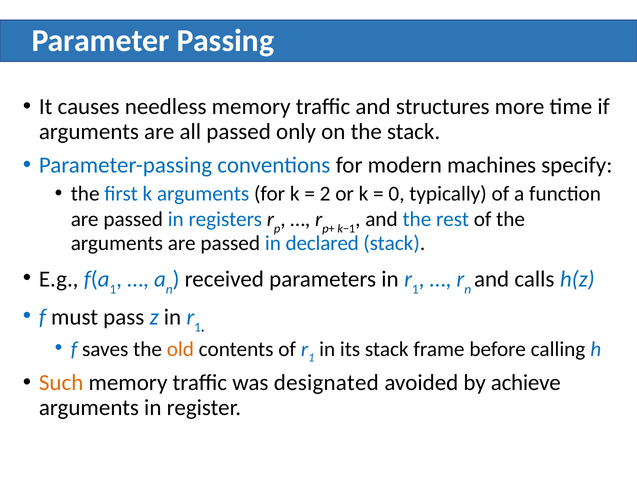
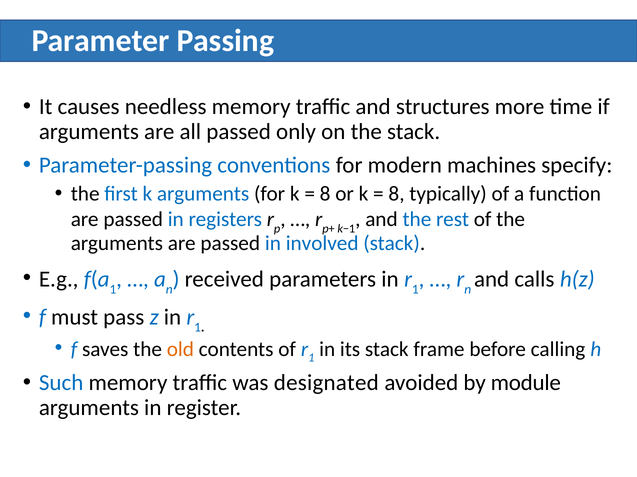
2: 2 -> 8 (325, 194)
0: 0 -> 8 (397, 194)
declared: declared -> involved (322, 244)
Such colour: orange -> blue (61, 383)
achieve: achieve -> module (526, 383)
